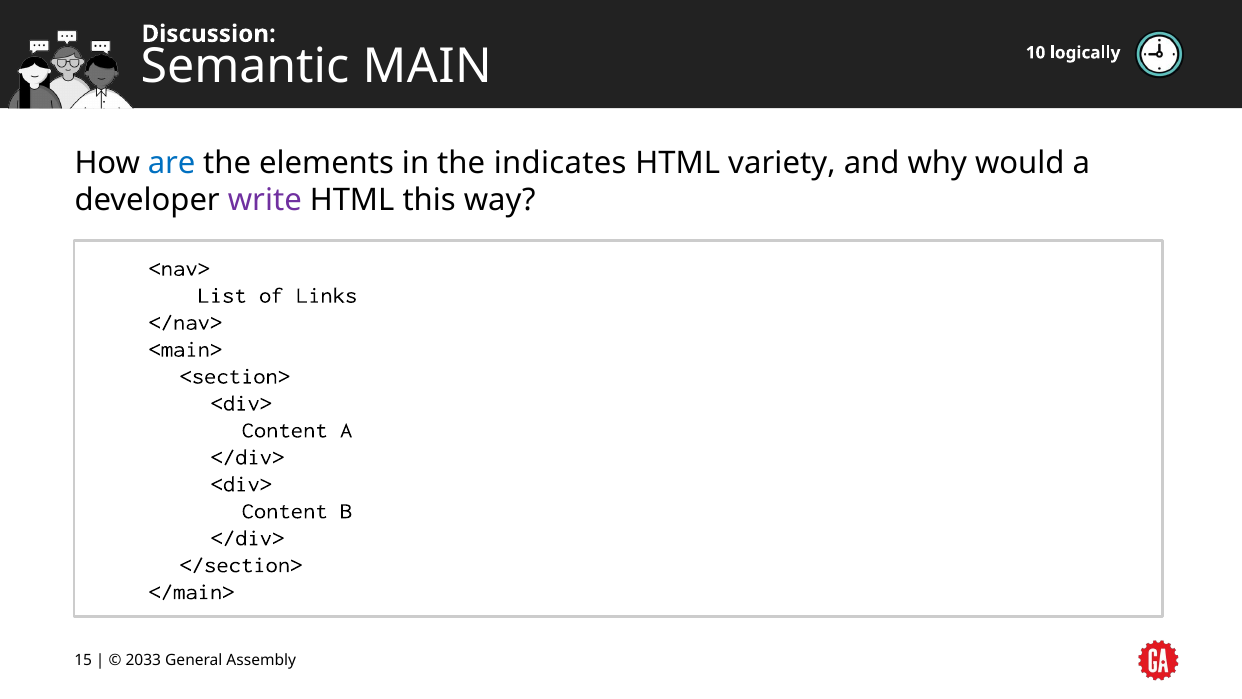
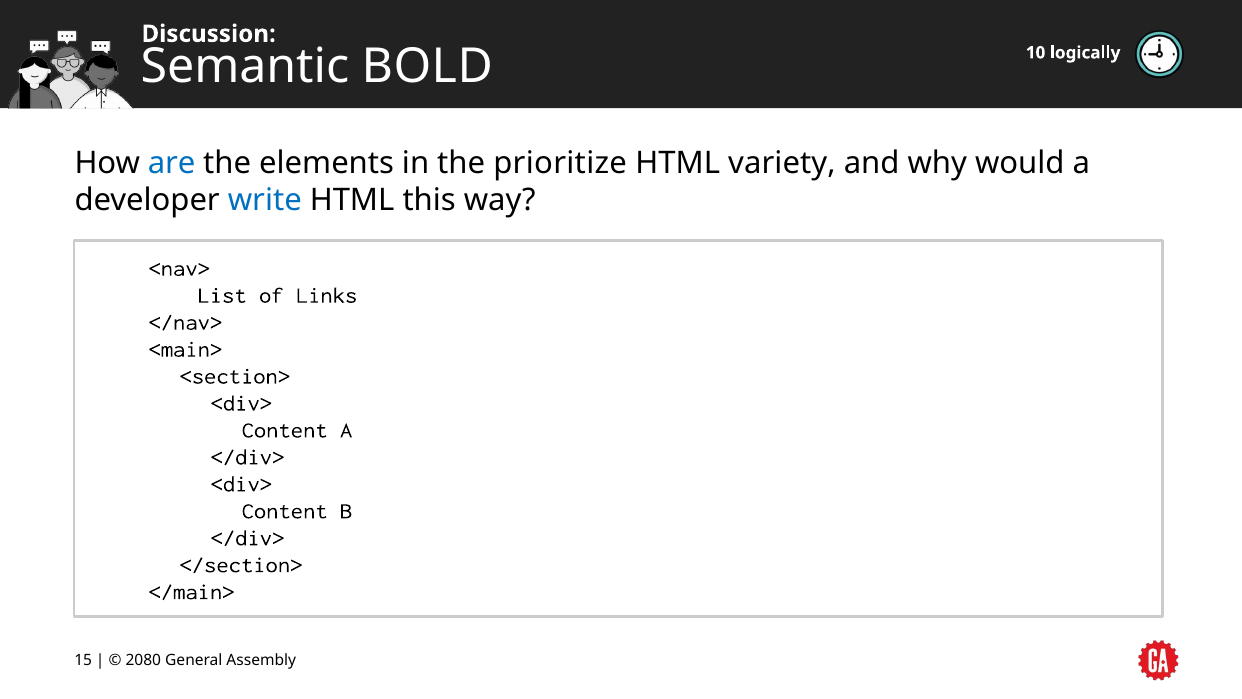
MAIN: MAIN -> BOLD (427, 67)
indicates: indicates -> prioritize (560, 163)
write colour: purple -> blue (265, 200)
2033: 2033 -> 2080 (143, 660)
